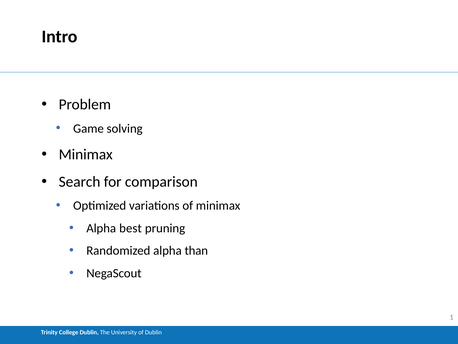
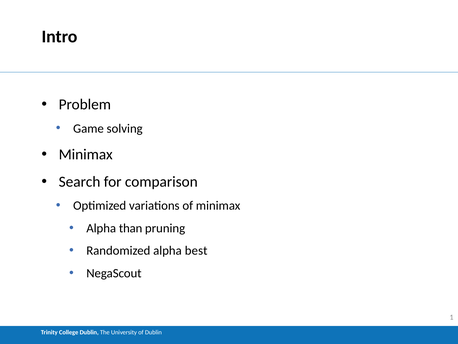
best: best -> than (131, 228)
than: than -> best (196, 250)
